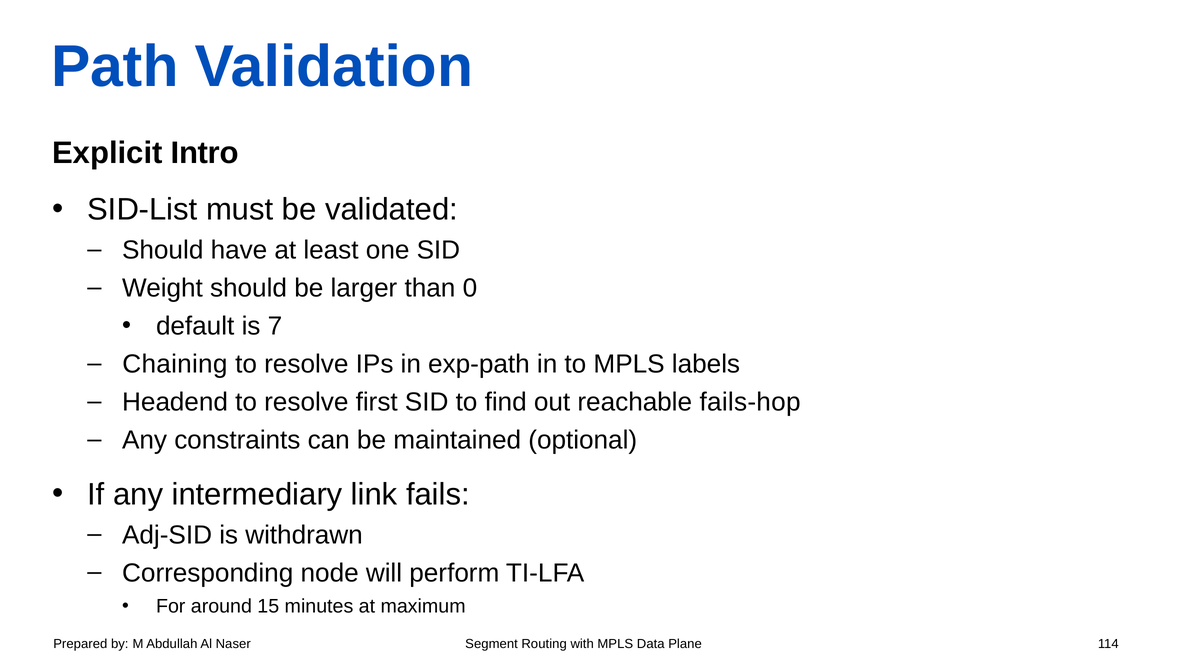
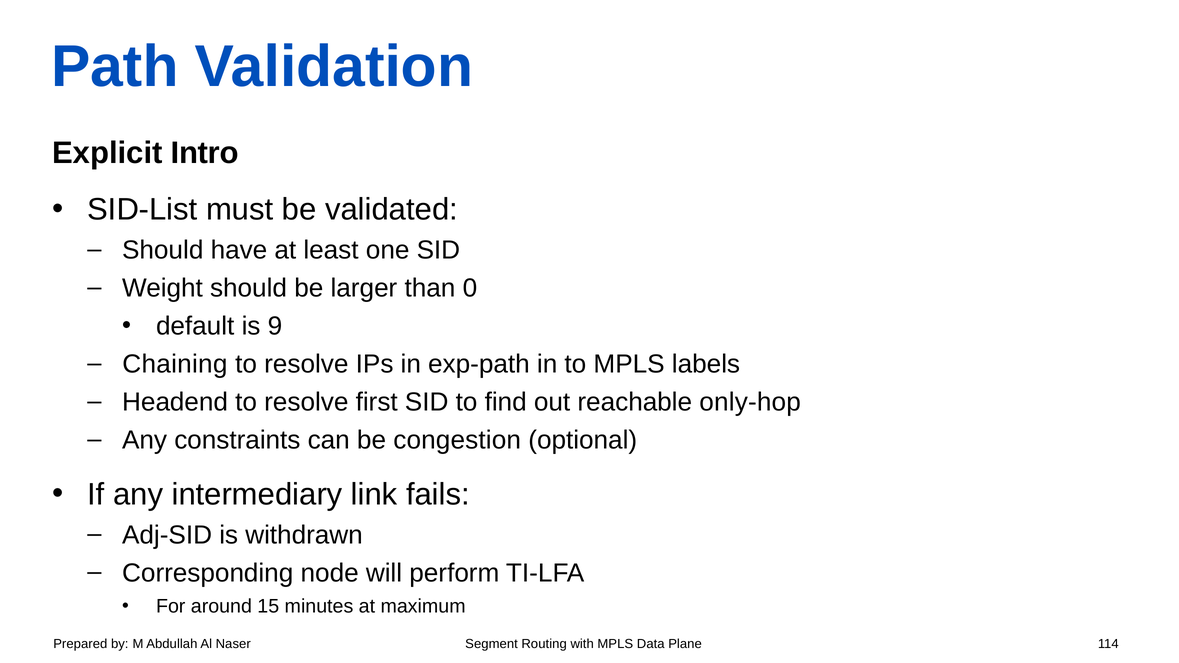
7: 7 -> 9 (275, 326)
fails-hop: fails-hop -> only-hop (750, 402)
maintained: maintained -> congestion (457, 440)
